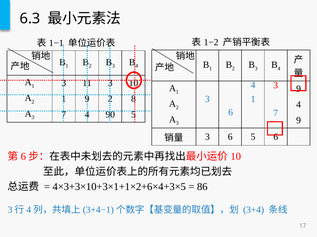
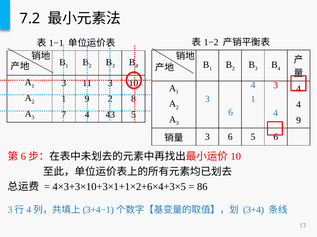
6.3: 6.3 -> 7.2 (30, 19)
9: 9 -> 4 (299, 89)
6 7: 7 -> 4 (276, 113)
90: 90 -> 43 (110, 115)
